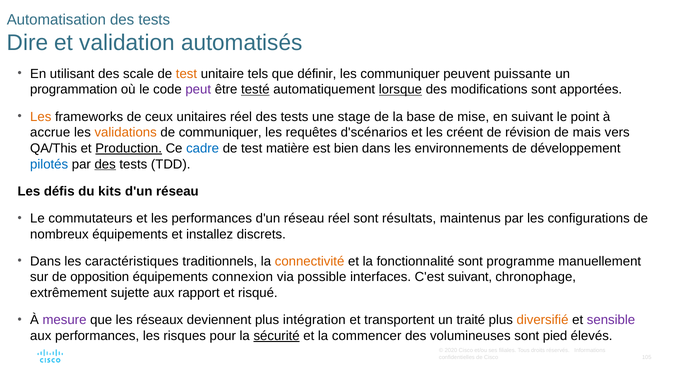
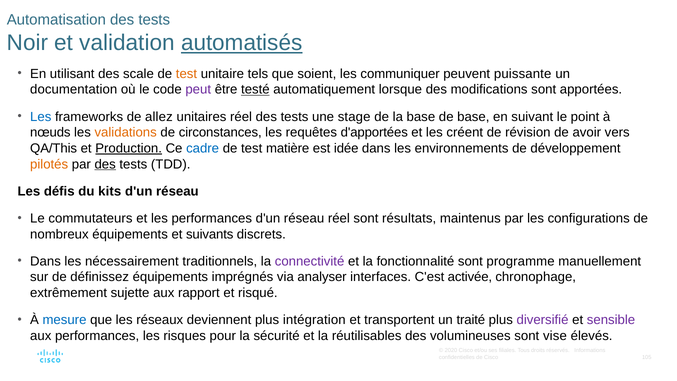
Dire: Dire -> Noir (27, 43)
automatisés underline: none -> present (242, 43)
définir: définir -> soient (317, 74)
programmation: programmation -> documentation (74, 90)
lorsque underline: present -> none (400, 90)
Les colour: orange -> blue (41, 117)
ceux: ceux -> allez (159, 117)
de mise: mise -> base (473, 117)
accrue: accrue -> nœuds (50, 132)
de communiquer: communiquer -> circonstances (220, 132)
d'scénarios: d'scénarios -> d'apportées (374, 132)
mais: mais -> avoir (587, 132)
bien: bien -> idée (346, 148)
pilotés colour: blue -> orange (49, 164)
installez: installez -> suivants (210, 234)
caractéristiques: caractéristiques -> nécessairement (132, 261)
connectivité colour: orange -> purple (310, 261)
opposition: opposition -> définissez (100, 277)
connexion: connexion -> imprégnés (243, 277)
possible: possible -> analyser (322, 277)
C'est suivant: suivant -> activée (470, 277)
mesure colour: purple -> blue (64, 320)
diversifié colour: orange -> purple (543, 320)
sécurité underline: present -> none (277, 336)
commencer: commencer -> réutilisables (367, 336)
pied: pied -> vise (555, 336)
